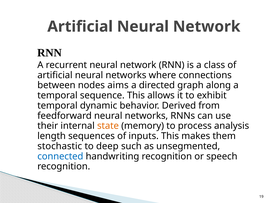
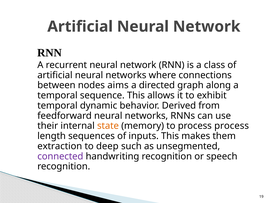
process analysis: analysis -> process (232, 126)
stochastic: stochastic -> extraction (60, 146)
connected colour: blue -> purple (60, 156)
